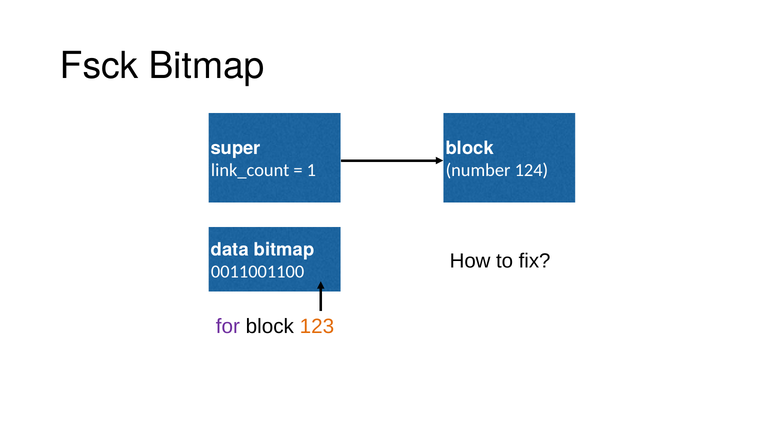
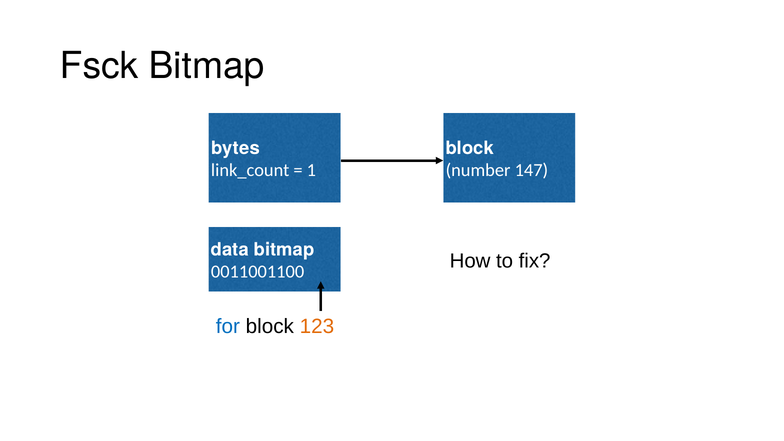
super: super -> bytes (235, 148)
124: 124 -> 147 (531, 170)
for colour: purple -> blue (228, 327)
